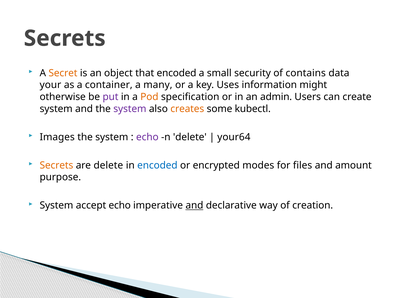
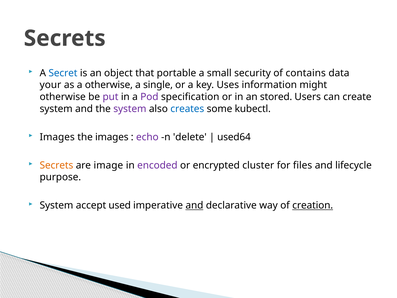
Secret colour: orange -> blue (63, 73)
that encoded: encoded -> portable (176, 73)
a container: container -> otherwise (109, 85)
many: many -> single (158, 85)
Pod colour: orange -> purple (149, 97)
admin: admin -> stored (276, 97)
creates colour: orange -> blue (187, 109)
system: system -> images (112, 137)
your64: your64 -> used64 (234, 137)
are delete: delete -> image (108, 165)
encoded colour: blue -> purple (157, 165)
modes: modes -> cluster (258, 165)
amount: amount -> lifecycle (353, 165)
accept echo: echo -> used (120, 205)
creation underline: none -> present (313, 205)
